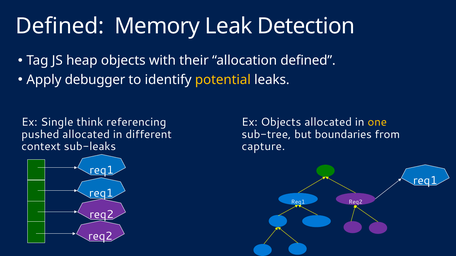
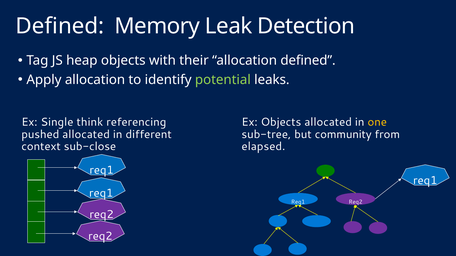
Apply debugger: debugger -> allocation (95, 80)
potential colour: yellow -> light green (223, 80)
boundaries: boundaries -> community (343, 135)
sub-leaks: sub-leaks -> sub-close (90, 147)
capture: capture -> elapsed (263, 147)
